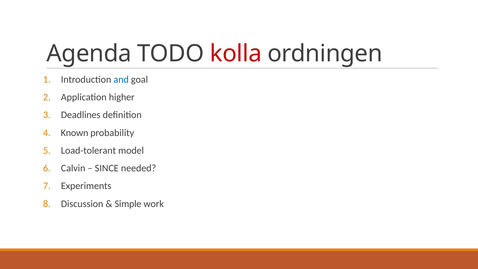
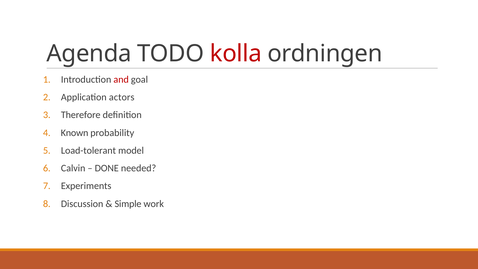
and colour: blue -> red (121, 79)
higher: higher -> actors (122, 97)
Deadlines: Deadlines -> Therefore (81, 115)
SINCE: SINCE -> DONE (107, 168)
